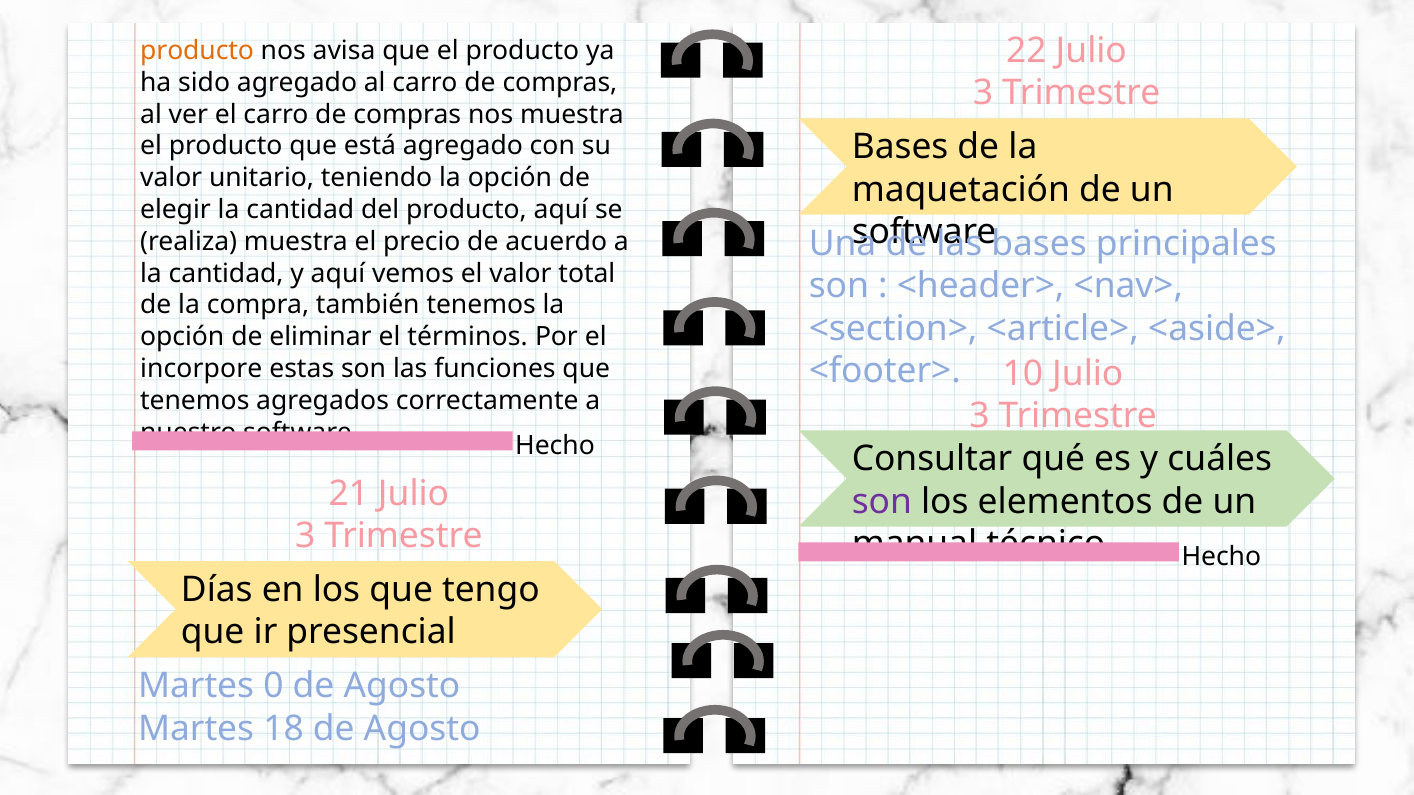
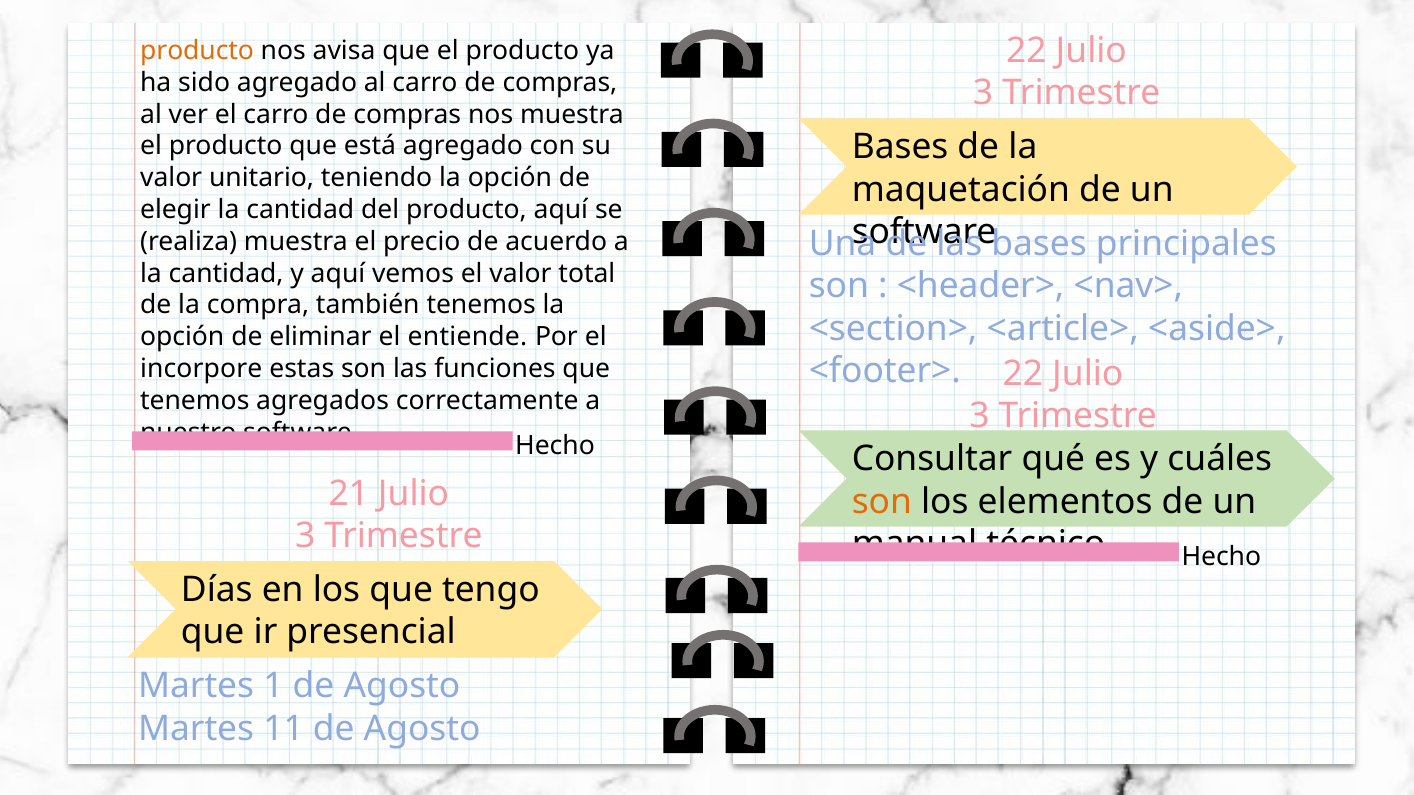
términos: términos -> entiende (468, 337)
<footer> 10: 10 -> 22 (1023, 374)
son colour: purple -> orange (882, 502)
0: 0 -> 1 (273, 687)
18: 18 -> 11 (284, 729)
